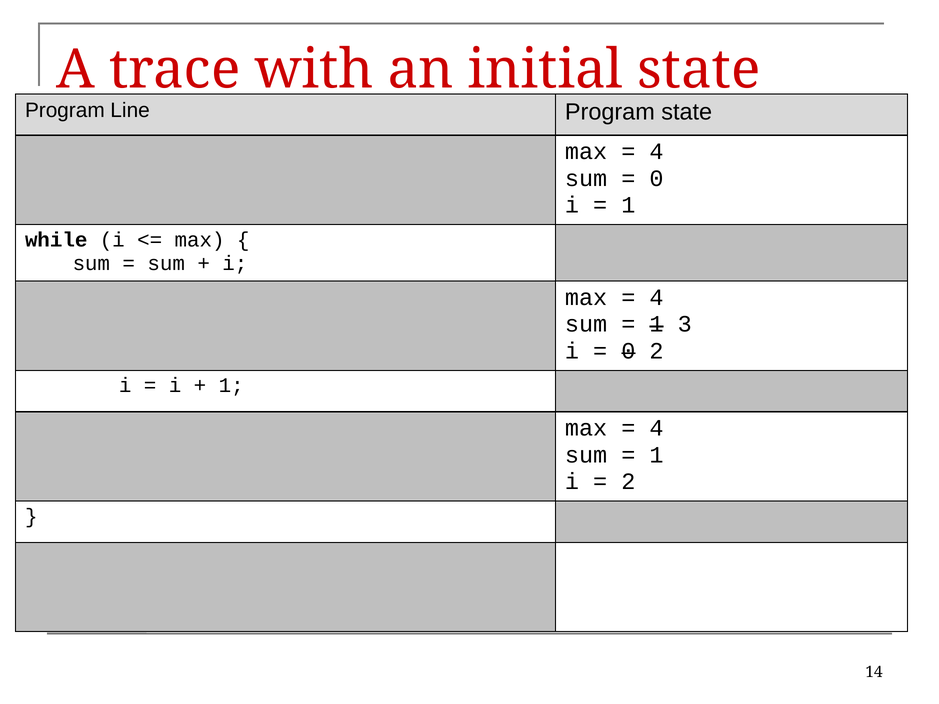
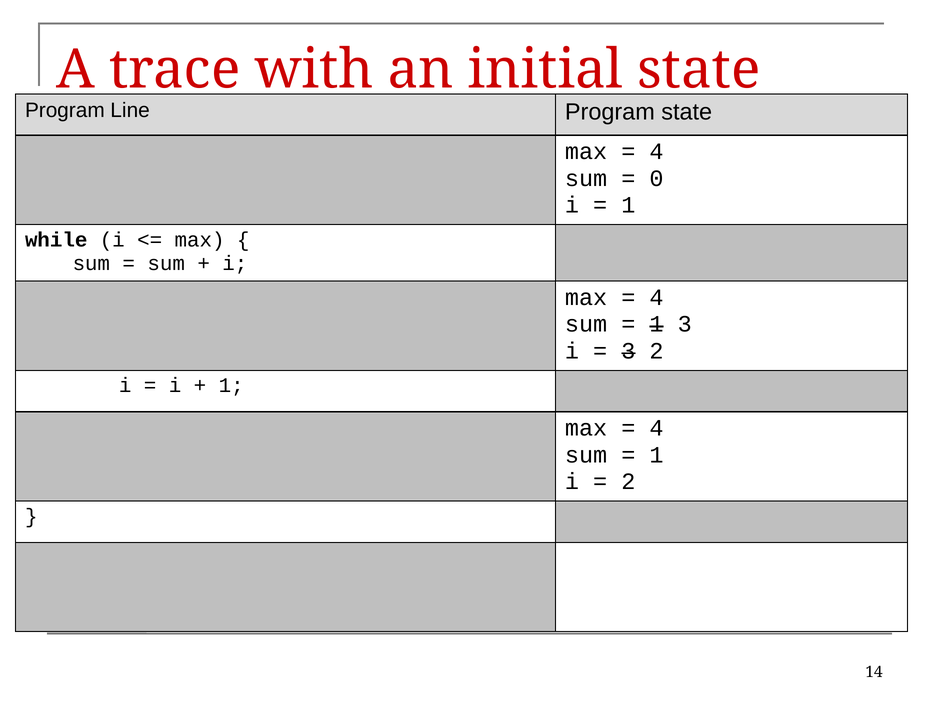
0: 0 -> 3 (628, 351)
